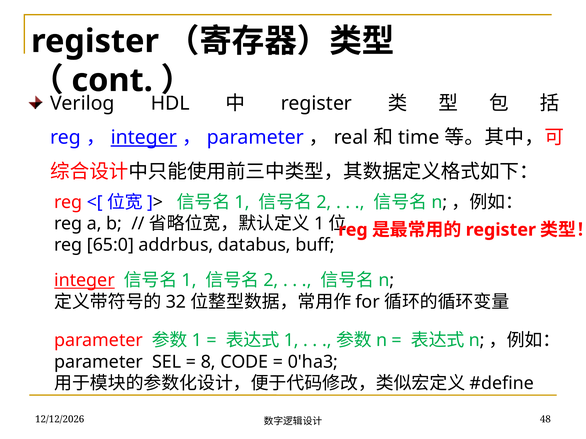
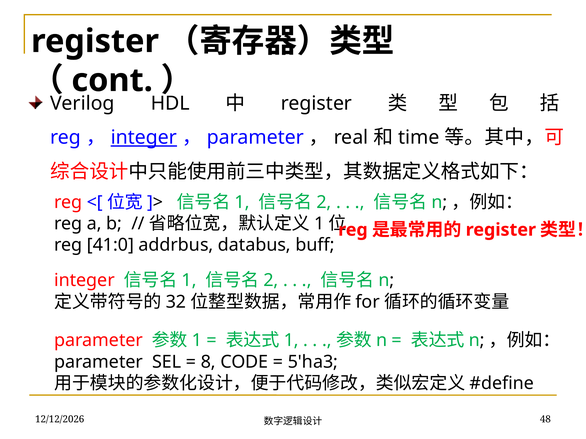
65:0: 65:0 -> 41:0 (110, 245)
integer underline: present -> none (84, 281)
0'ha3: 0'ha3 -> 5'ha3 (313, 362)
